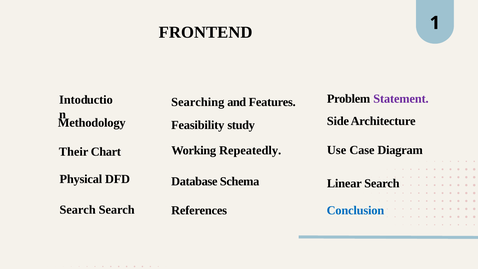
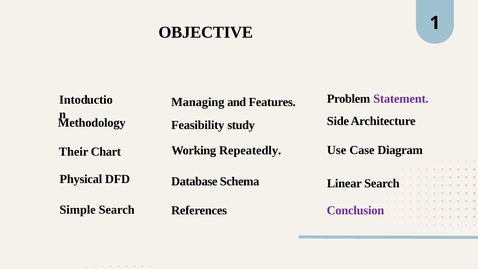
FRONTEND: FRONTEND -> OBJECTIVE (206, 32)
Searching: Searching -> Managing (198, 102)
Search: Search -> Simple (78, 210)
Conclusion colour: blue -> purple (355, 210)
